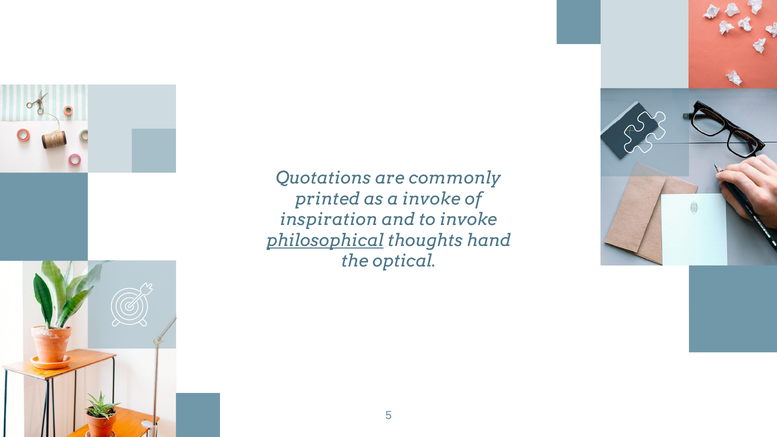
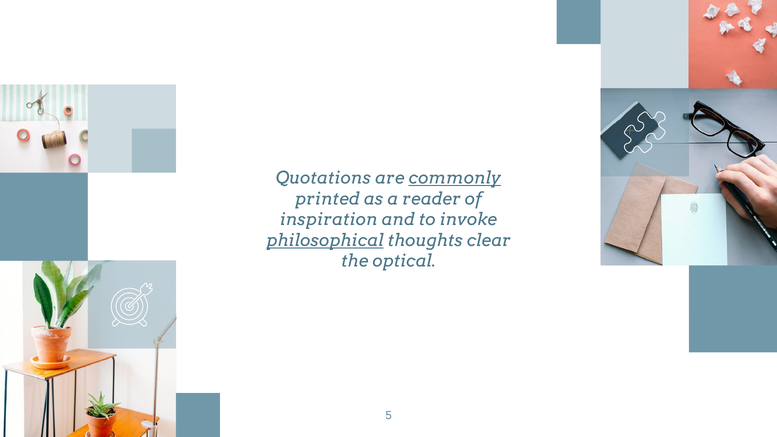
commonly underline: none -> present (455, 178)
a invoke: invoke -> reader (431, 199)
hand: hand -> clear (489, 240)
